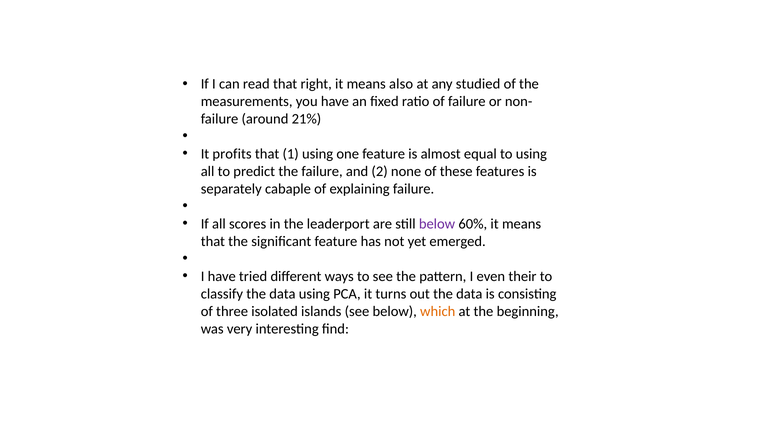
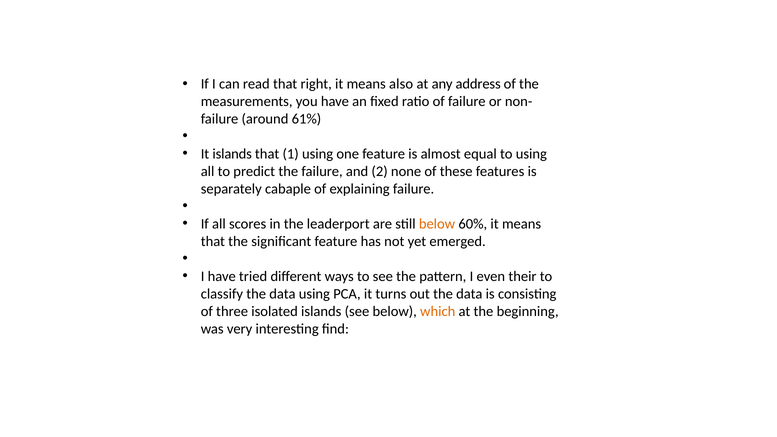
studied: studied -> address (478, 84)
21%: 21% -> 61% (306, 119)
It profits: profits -> islands (232, 154)
below colour: purple -> orange (437, 224)
